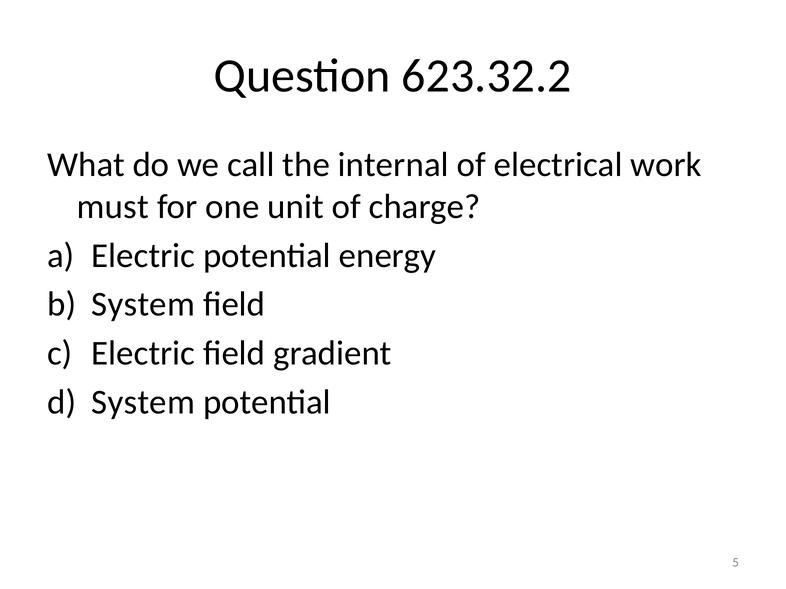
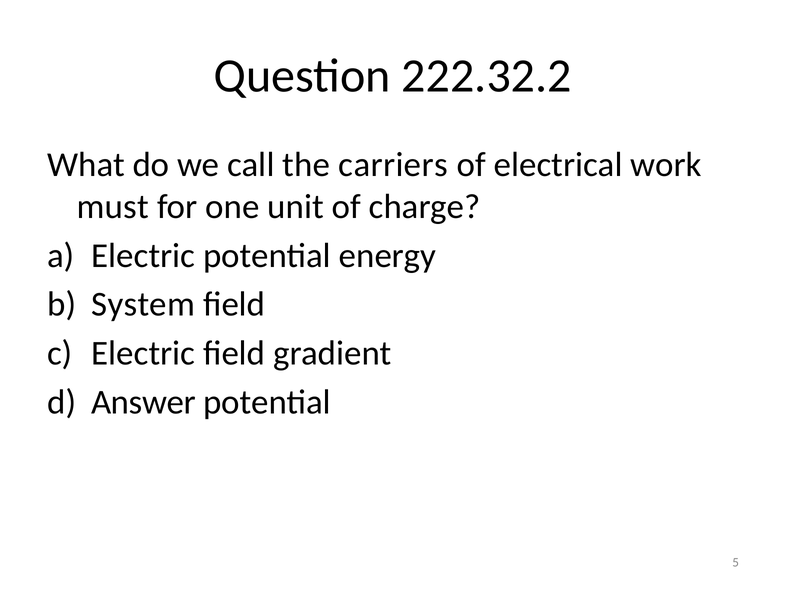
623.32.2: 623.32.2 -> 222.32.2 (487, 76)
internal: internal -> carriers (393, 165)
System: System -> Answer (143, 403)
